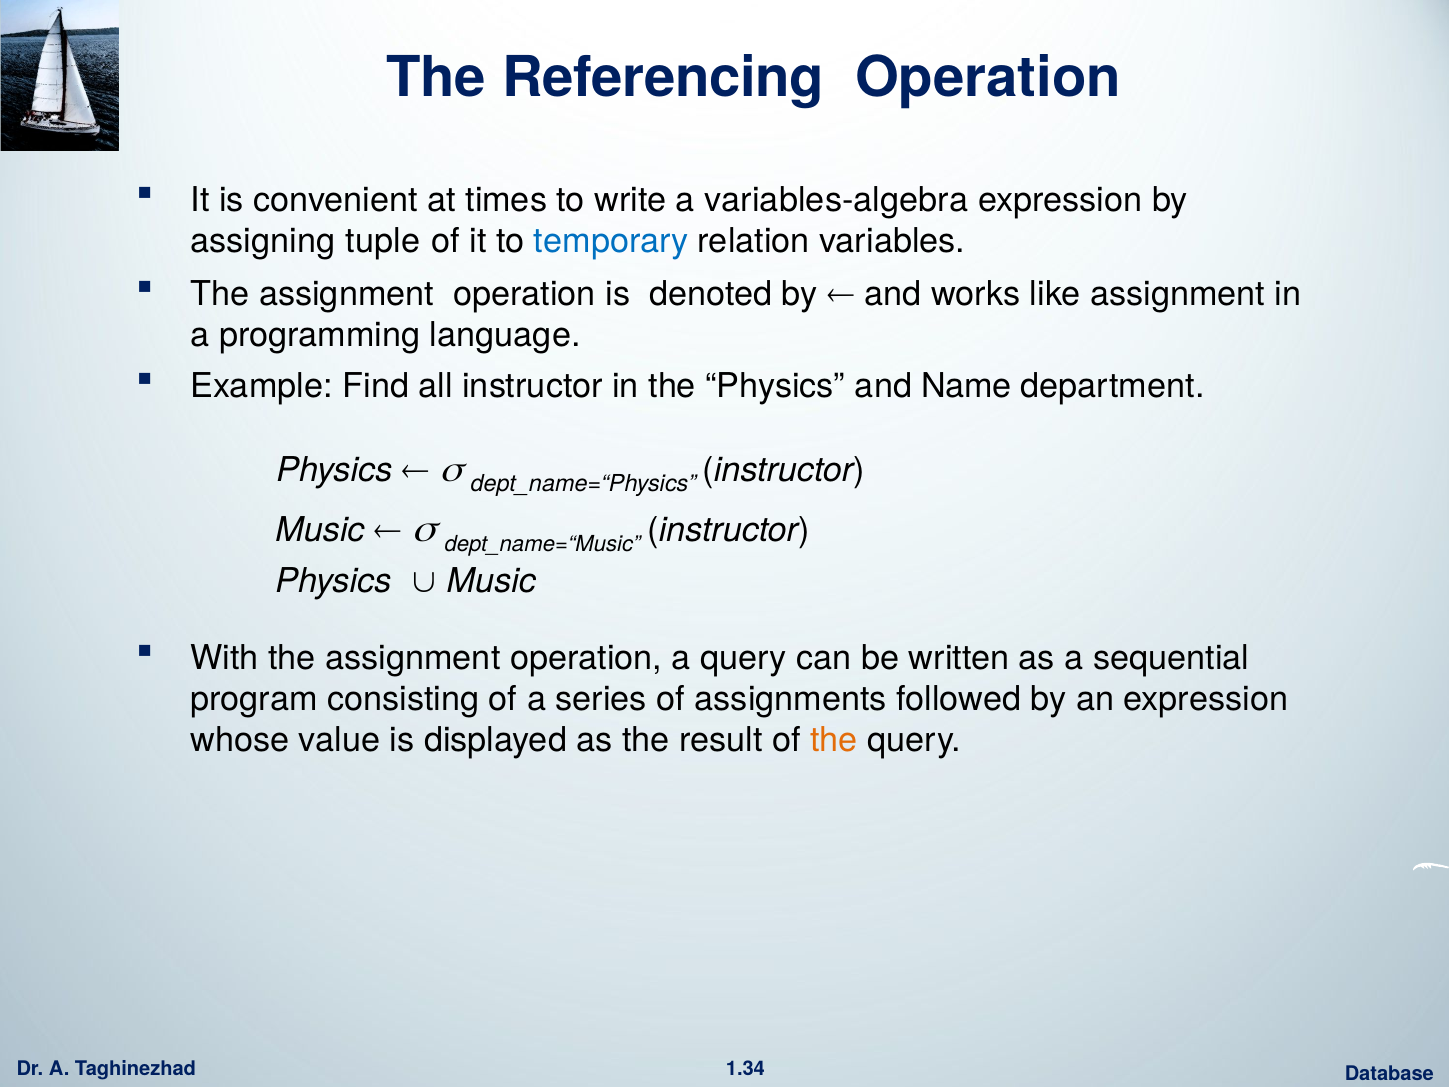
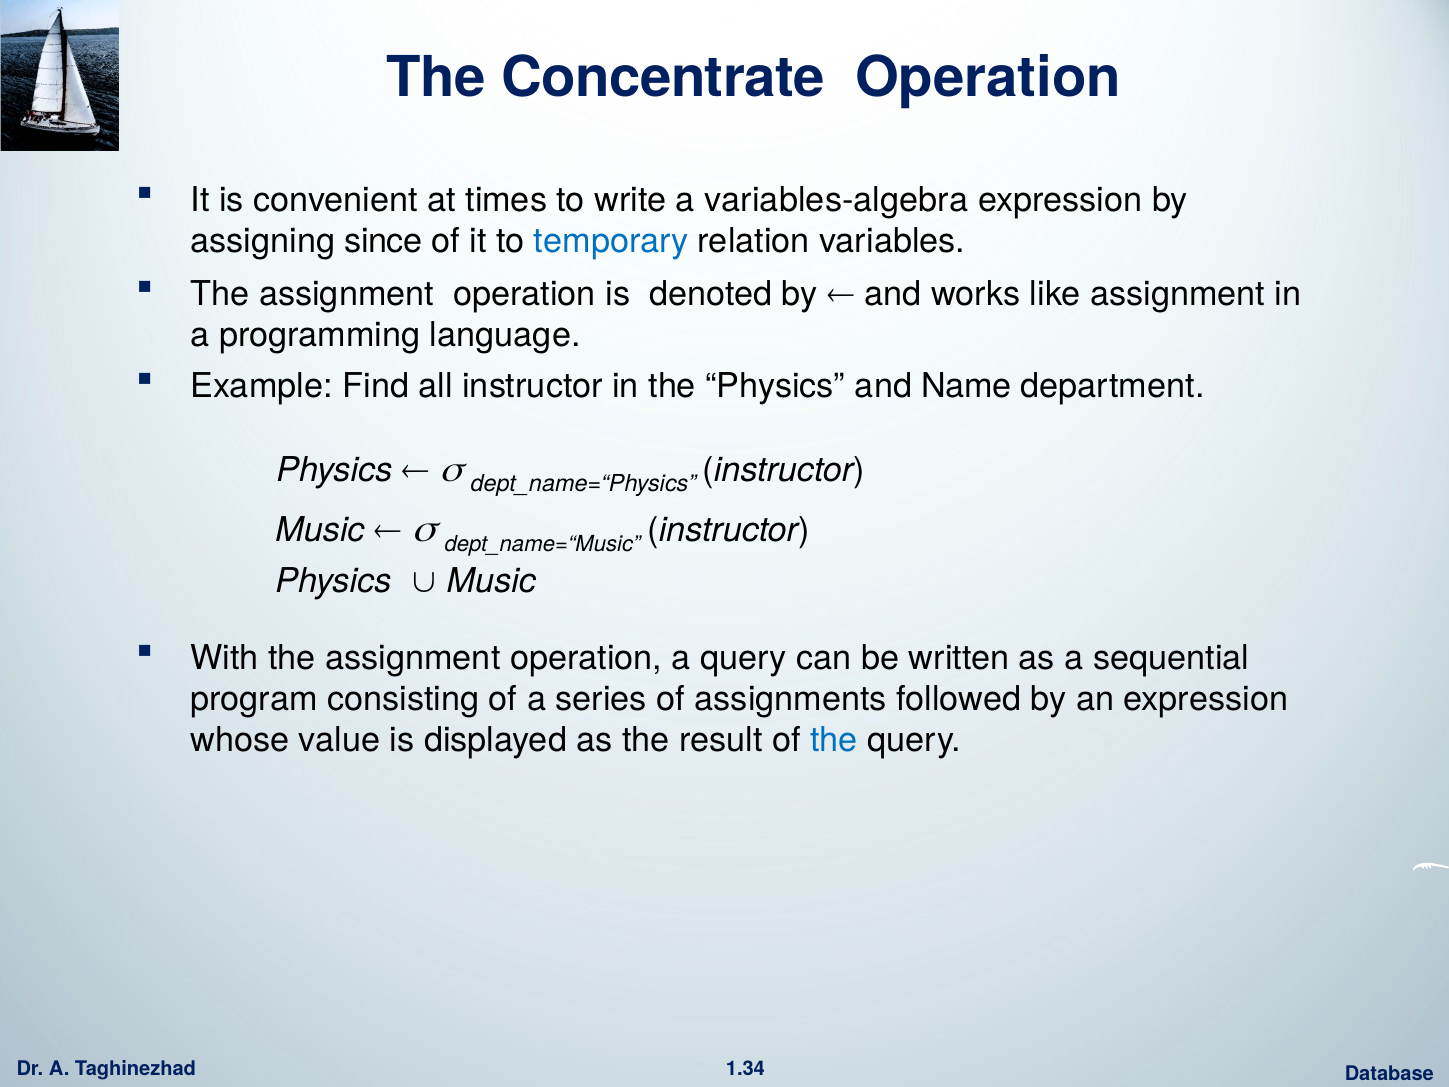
Referencing: Referencing -> Concentrate (663, 78)
tuple: tuple -> since (384, 241)
the colour: orange -> blue (834, 740)
